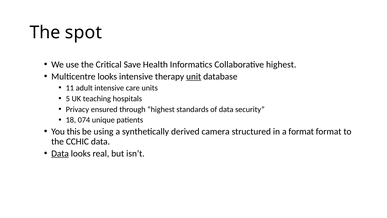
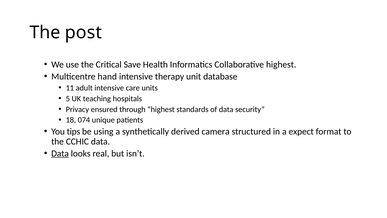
spot: spot -> post (83, 33)
Multicentre looks: looks -> hand (107, 76)
unit underline: present -> none (194, 76)
this: this -> tips (73, 131)
a format: format -> expect (301, 131)
